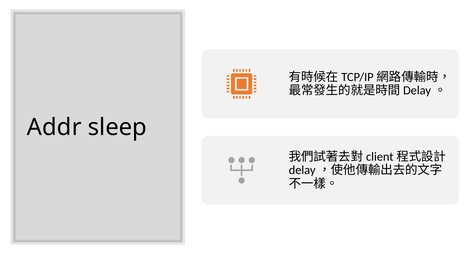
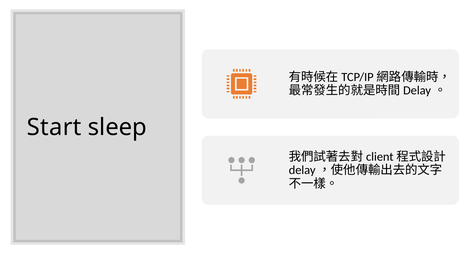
Addr: Addr -> Start (54, 127)
